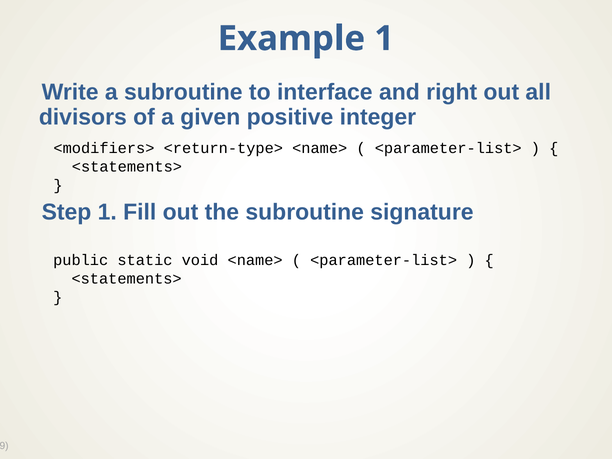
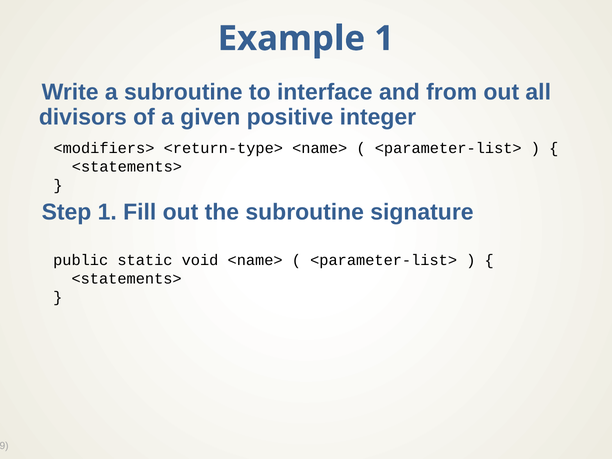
right: right -> from (452, 92)
